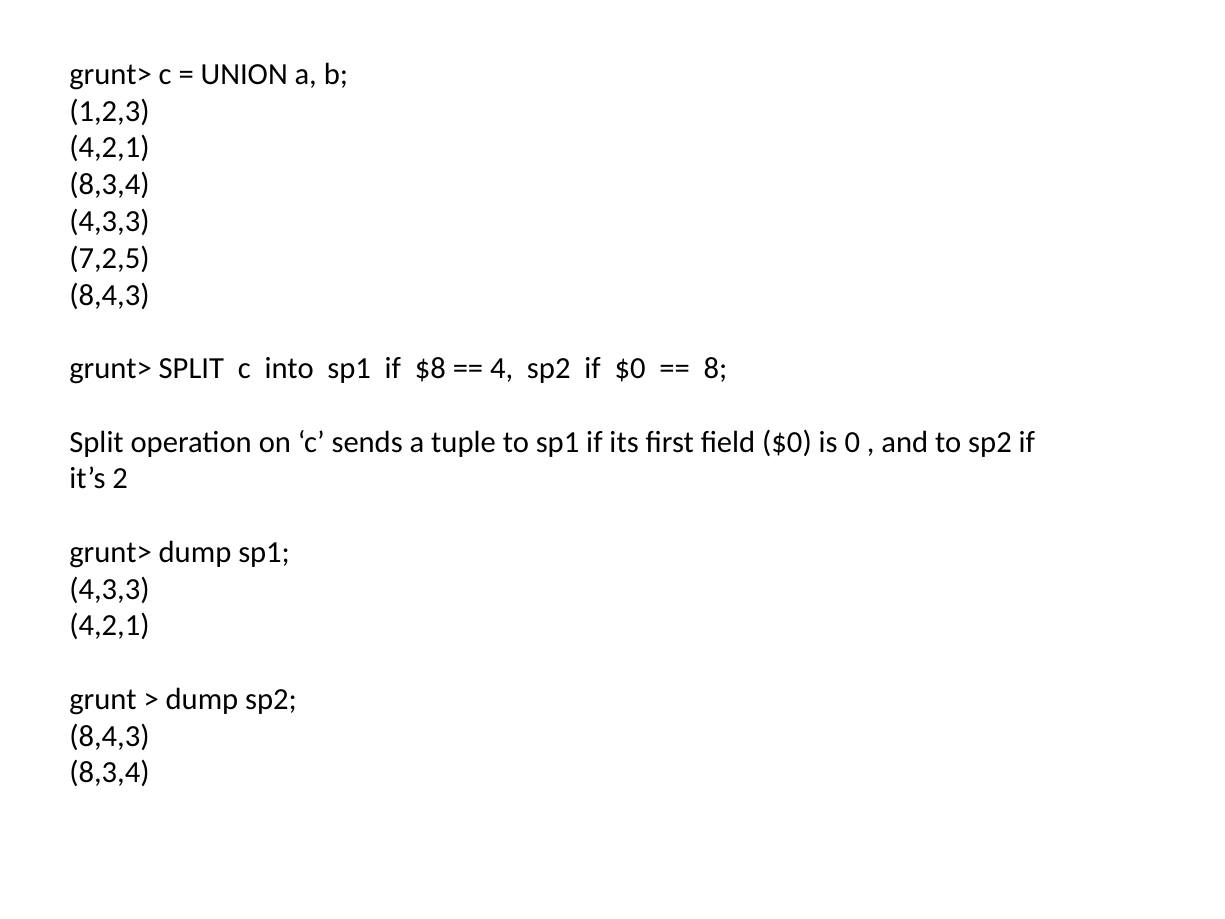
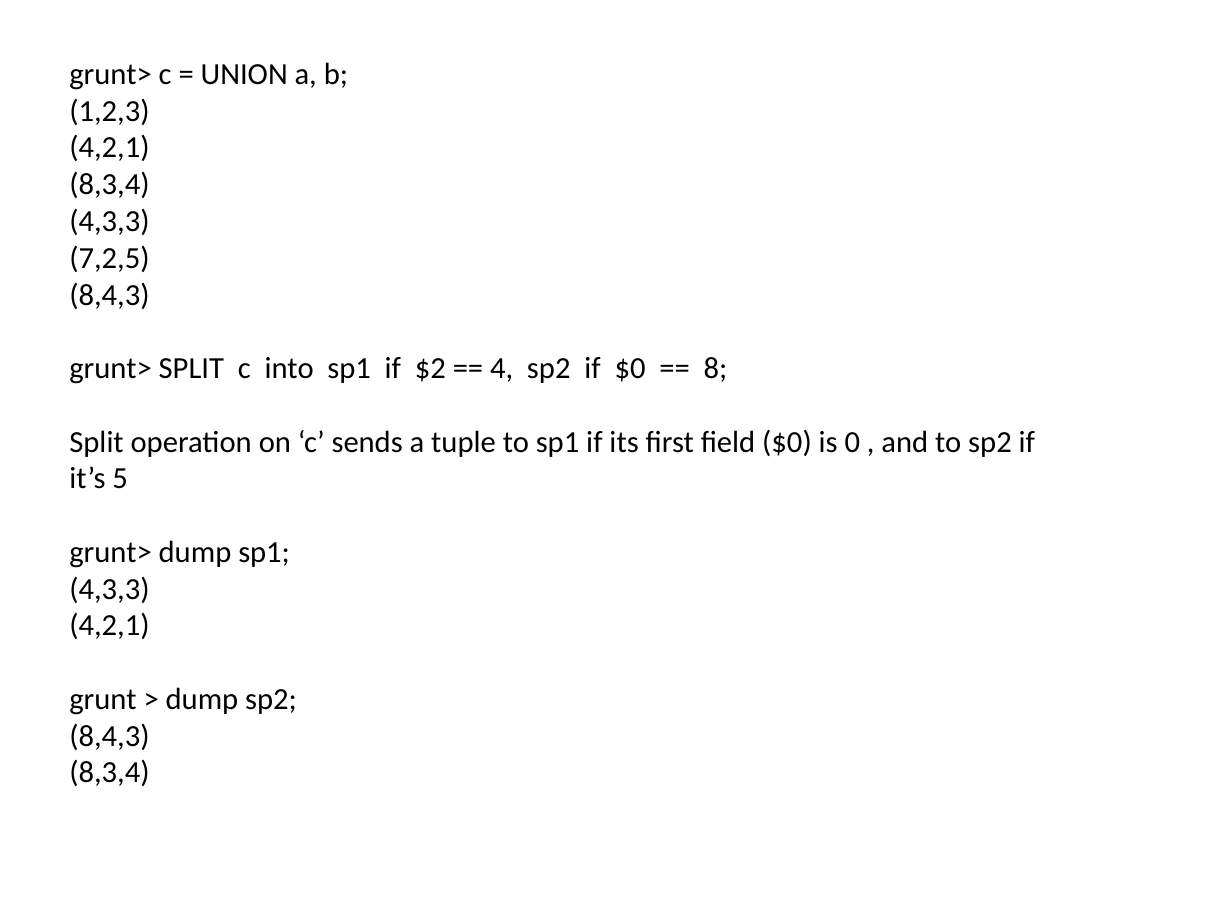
$8: $8 -> $2 (430, 368)
2: 2 -> 5 (120, 479)
